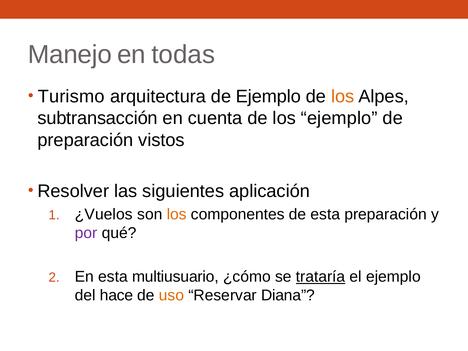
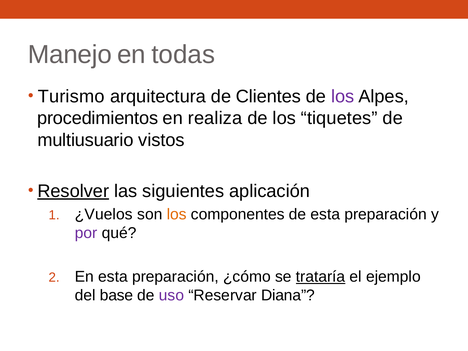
de Ejemplo: Ejemplo -> Clientes (268, 96)
los colour: orange -> purple (343, 96)
subtransacción: subtransacción -> procedimientos (98, 118)
cuenta: cuenta -> realiza (215, 118)
los ejemplo: ejemplo -> tiquetes (339, 118)
preparación: preparación -> multiusuario (85, 140)
Resolver underline: none -> present (73, 191)
En esta multiusuario: multiusuario -> preparación (175, 277)
hace: hace -> base (117, 295)
uso colour: orange -> purple (172, 295)
